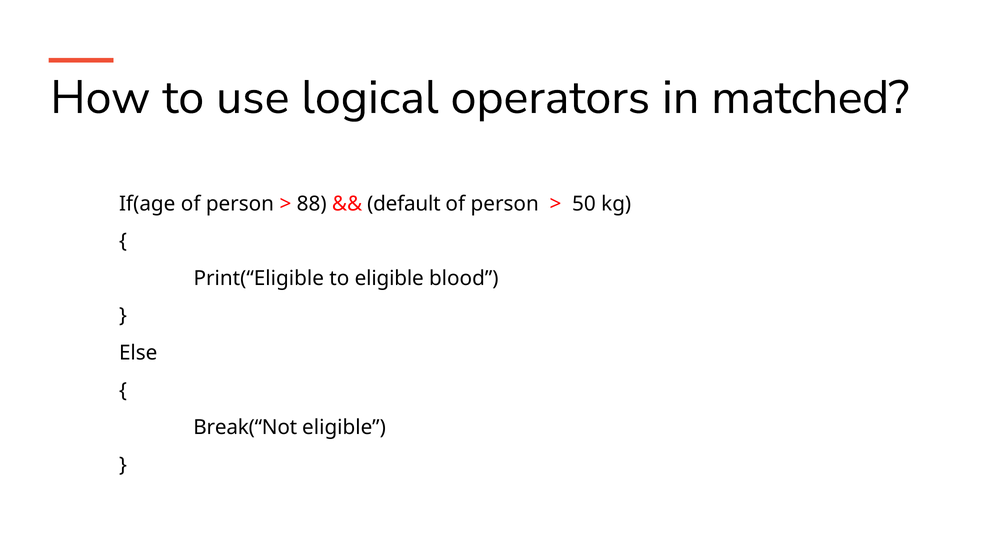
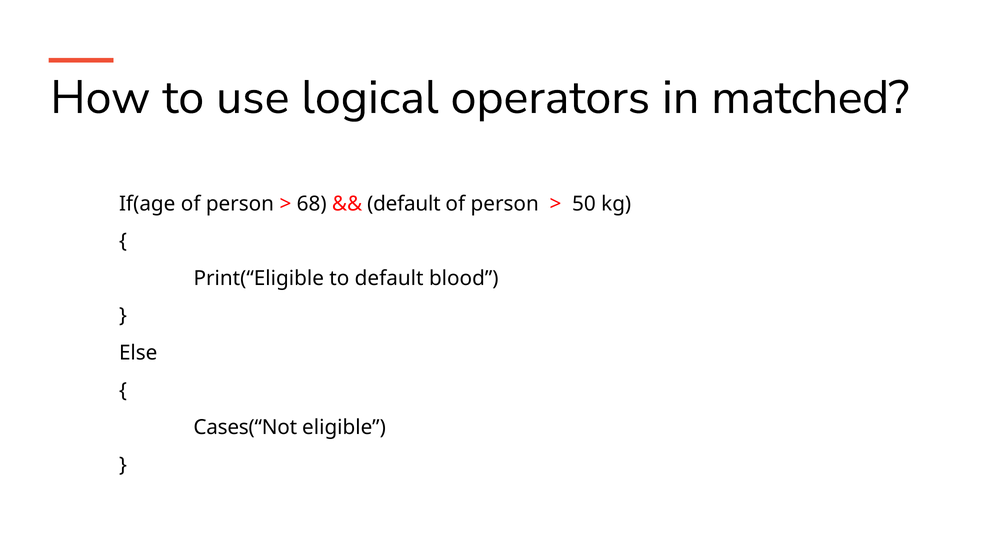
88: 88 -> 68 (312, 204)
to eligible: eligible -> default (389, 278)
Break(“Not: Break(“Not -> Cases(“Not (245, 427)
